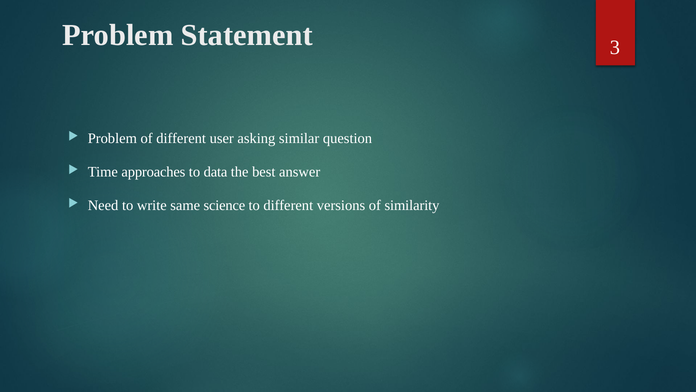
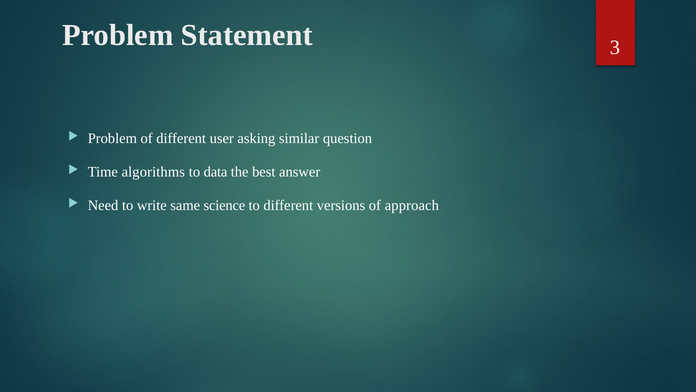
approaches: approaches -> algorithms (153, 172)
similarity: similarity -> approach (412, 205)
